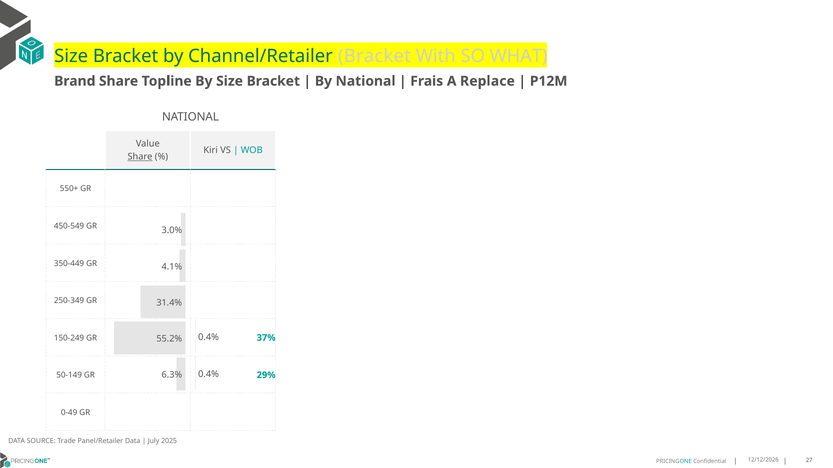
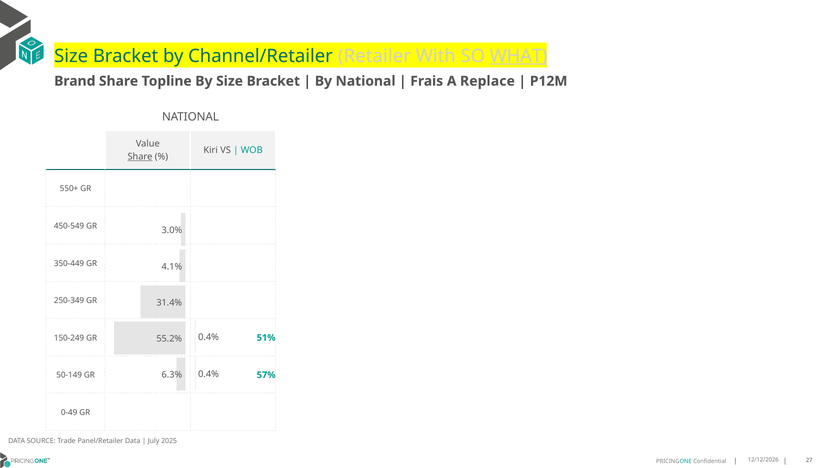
Channel/Retailer Bracket: Bracket -> Retailer (375, 56)
WHAT underline: none -> present (519, 56)
37%: 37% -> 51% (266, 338)
29%: 29% -> 57% (266, 375)
